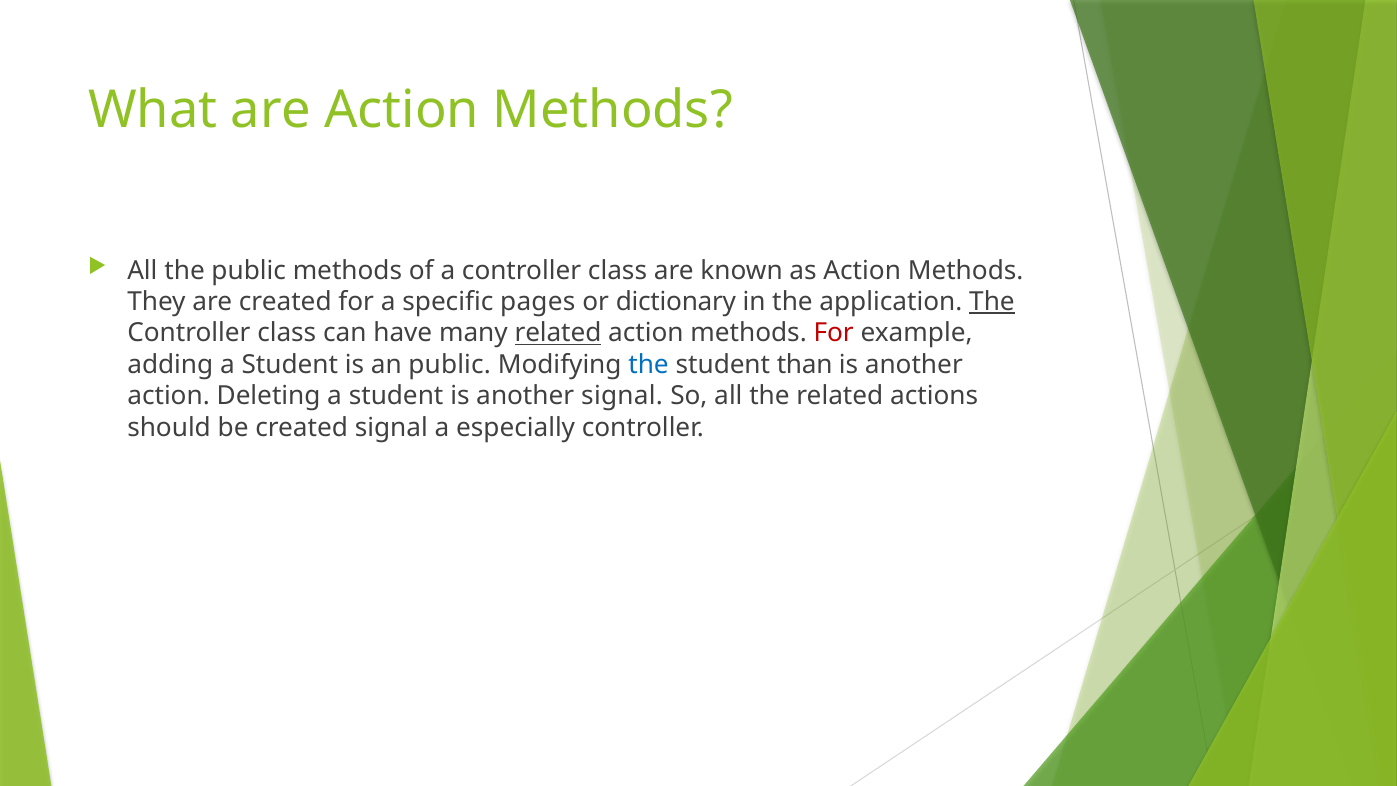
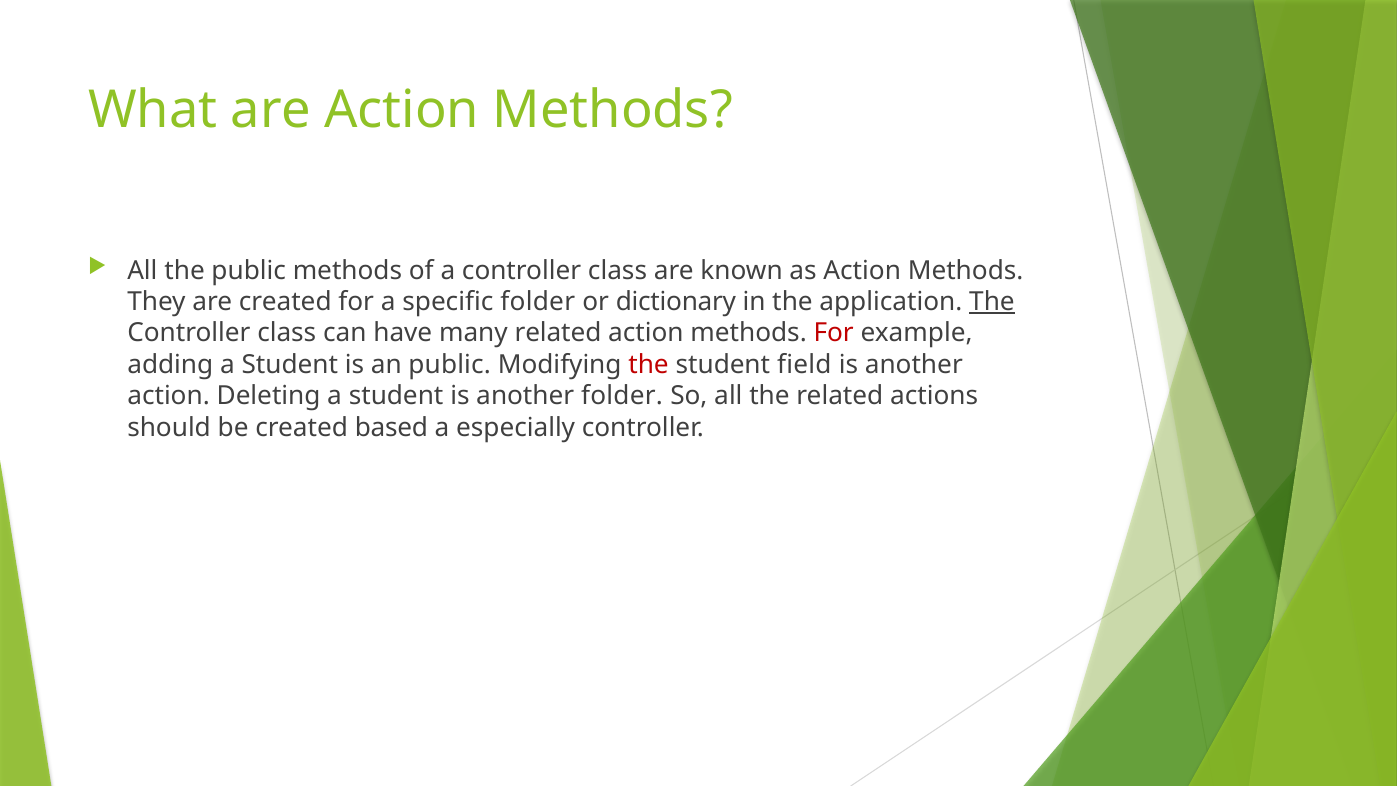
specific pages: pages -> folder (538, 302)
related underline: present -> none (558, 333)
the colour: blue -> red (649, 365)
than: than -> field (804, 365)
another signal: signal -> folder (622, 396)
created signal: signal -> based (391, 428)
